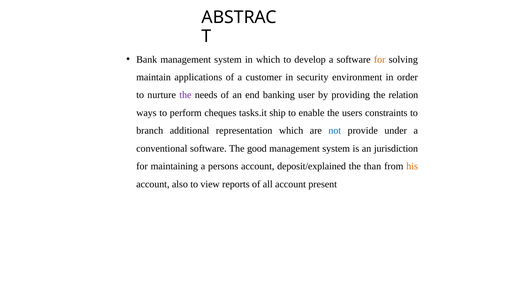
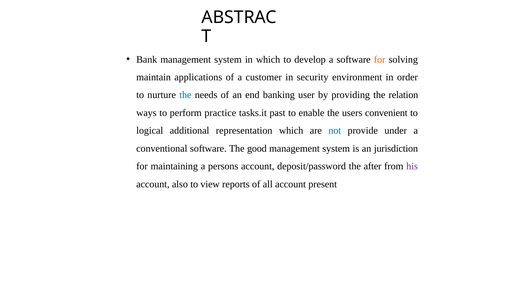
the colour: purple -> blue (185, 95)
cheques: cheques -> practice (220, 113)
ship: ship -> past (277, 113)
constraints: constraints -> convenient (386, 113)
branch: branch -> logical (150, 131)
deposit/explained: deposit/explained -> deposit/password (312, 166)
than: than -> after (373, 166)
his colour: orange -> purple (412, 166)
